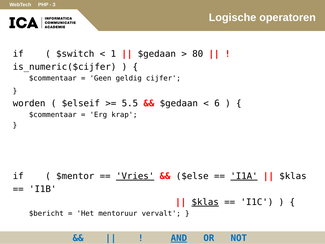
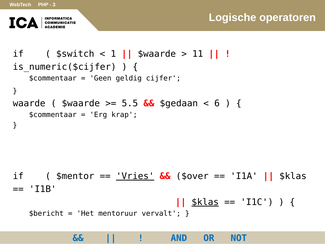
$gedaan: $gedaan -> $waarde (157, 54)
80: 80 -> 11 (198, 54)
worden: worden -> waarde (29, 103)
$elseif: $elseif -> $waarde (81, 103)
$else: $else -> $over (192, 176)
I1A underline: present -> none (244, 176)
AND underline: present -> none (179, 238)
